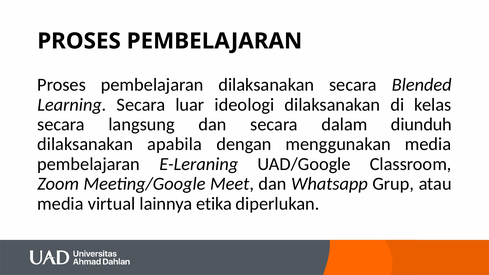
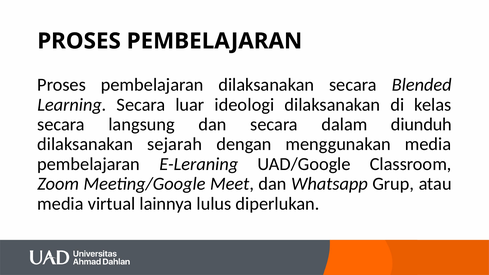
apabila: apabila -> sejarah (175, 144)
etika: etika -> lulus (214, 204)
